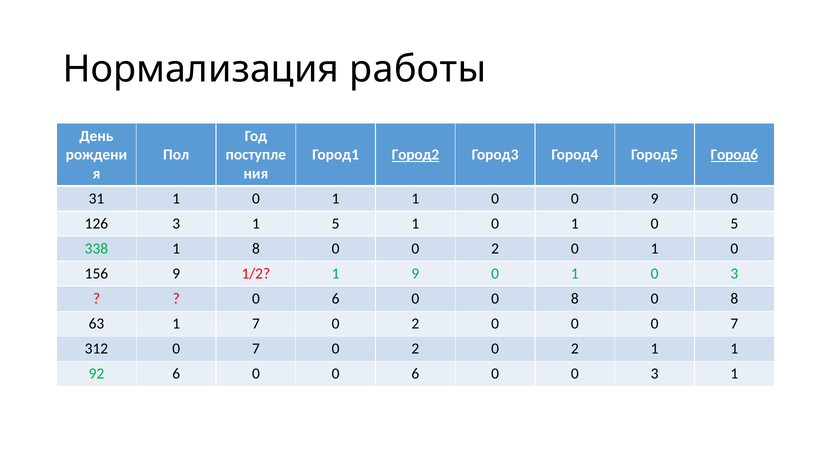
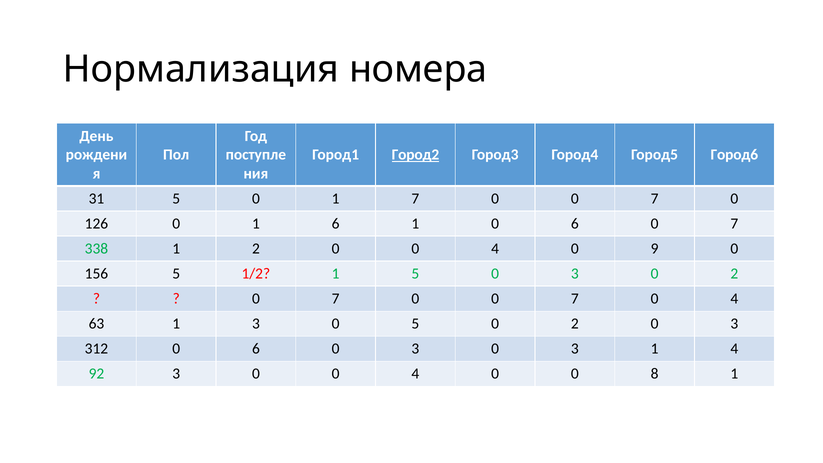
работы: работы -> номера (418, 69)
Город6 underline: present -> none (734, 155)
31 1: 1 -> 5 (176, 199)
0 1 1: 1 -> 7 (415, 199)
9: 9 -> 7 (655, 199)
126 3: 3 -> 0 (176, 224)
1 5: 5 -> 6 (336, 224)
1: 1 -> 6 (575, 224)
5: 5 -> 7 (734, 224)
1 8: 8 -> 2 (256, 249)
2: 2 -> 4 (495, 249)
1: 1 -> 9 (655, 249)
156 9: 9 -> 5 (176, 274)
1 9: 9 -> 5 (415, 274)
1: 1 -> 3 (575, 274)
3: 3 -> 2 (734, 274)
6: 6 -> 7 (336, 299)
8: 8 -> 7 (575, 299)
8: 8 -> 4 (734, 299)
1 7: 7 -> 3 (256, 324)
2: 2 -> 5 (415, 324)
0: 0 -> 2 (575, 324)
7: 7 -> 3 (734, 324)
312 0 7: 7 -> 6 (256, 349)
2: 2 -> 3 (415, 349)
2: 2 -> 3 (575, 349)
1: 1 -> 4 (734, 349)
92 6: 6 -> 3 (176, 374)
6: 6 -> 4 (415, 374)
0 0 3: 3 -> 8 (655, 374)
